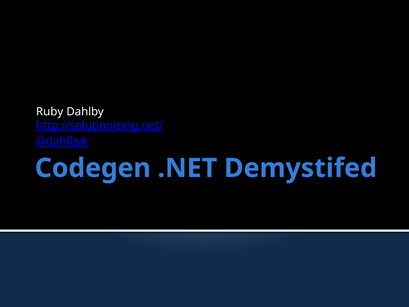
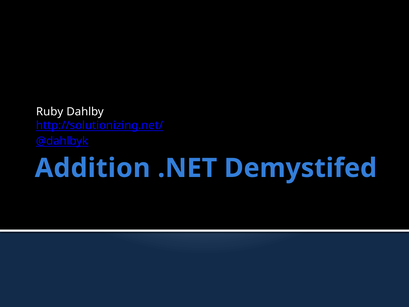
Codegen: Codegen -> Addition (93, 168)
